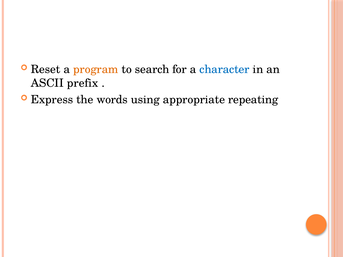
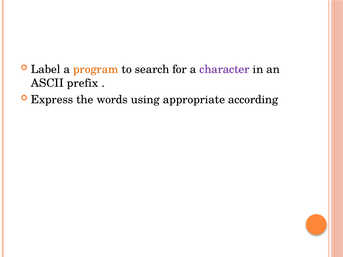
Reset: Reset -> Label (46, 69)
character colour: blue -> purple (224, 69)
repeating: repeating -> according (253, 100)
